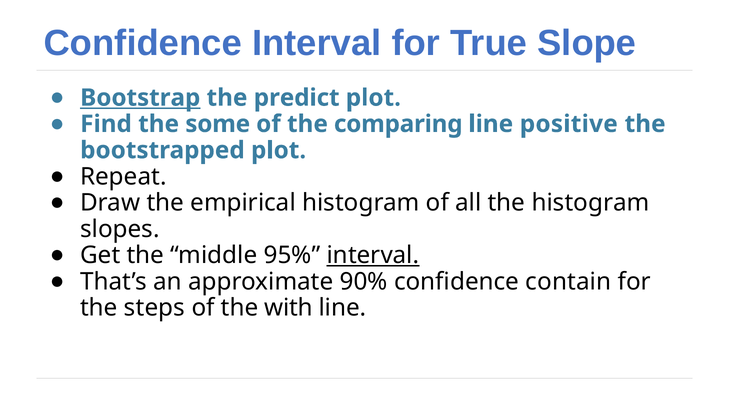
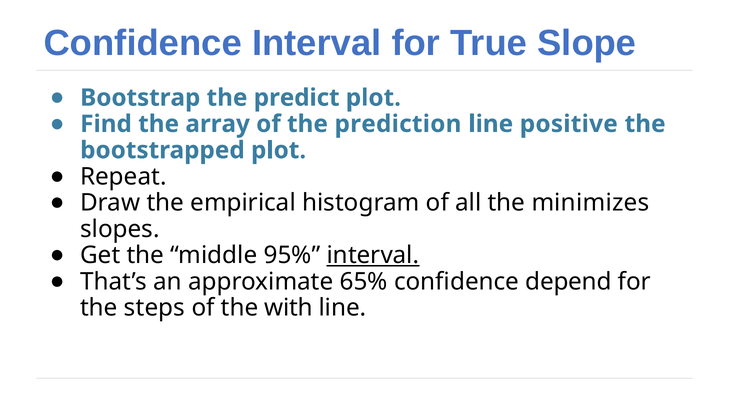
Bootstrap underline: present -> none (140, 98)
some: some -> array (218, 124)
comparing: comparing -> prediction (398, 124)
the histogram: histogram -> minimizes (590, 203)
90%: 90% -> 65% (364, 282)
contain: contain -> depend (569, 282)
